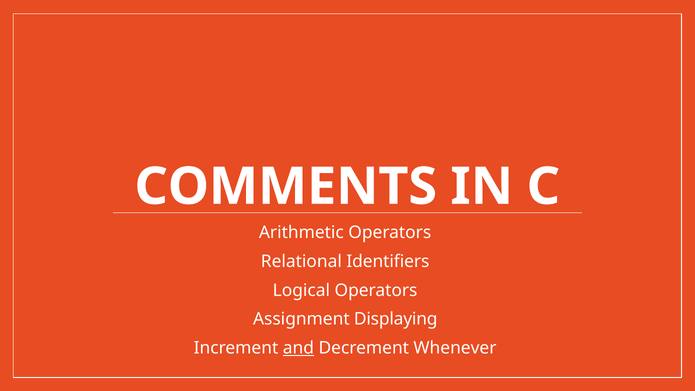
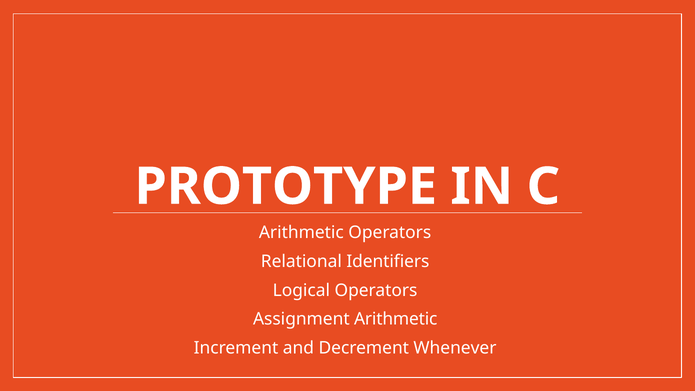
COMMENTS: COMMENTS -> PROTOTYPE (286, 187)
Assignment Displaying: Displaying -> Arithmetic (396, 319)
and underline: present -> none (298, 348)
